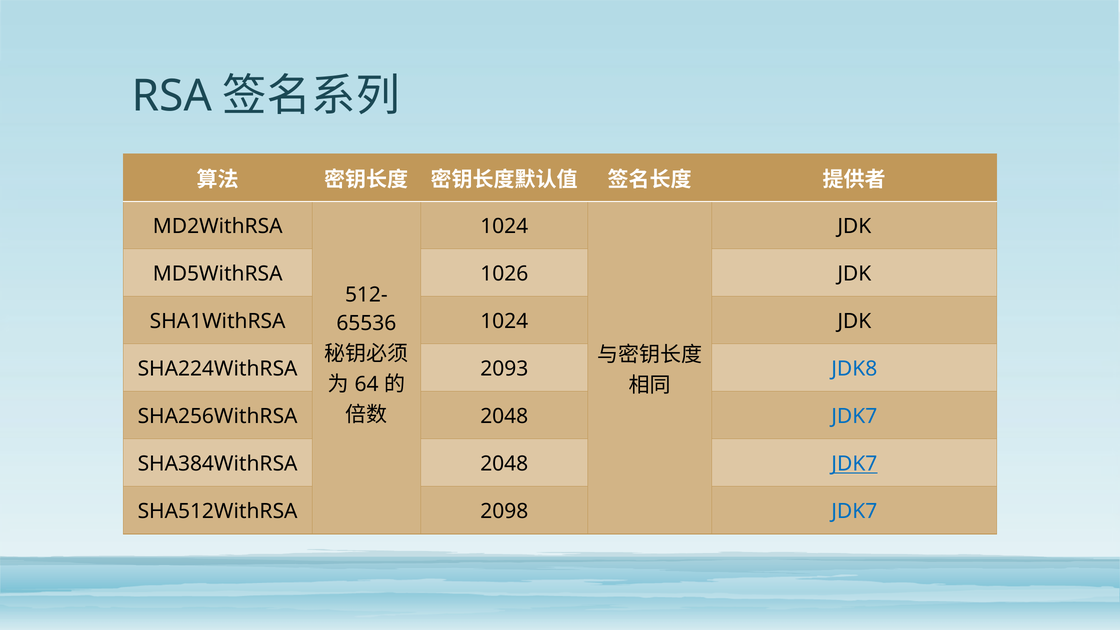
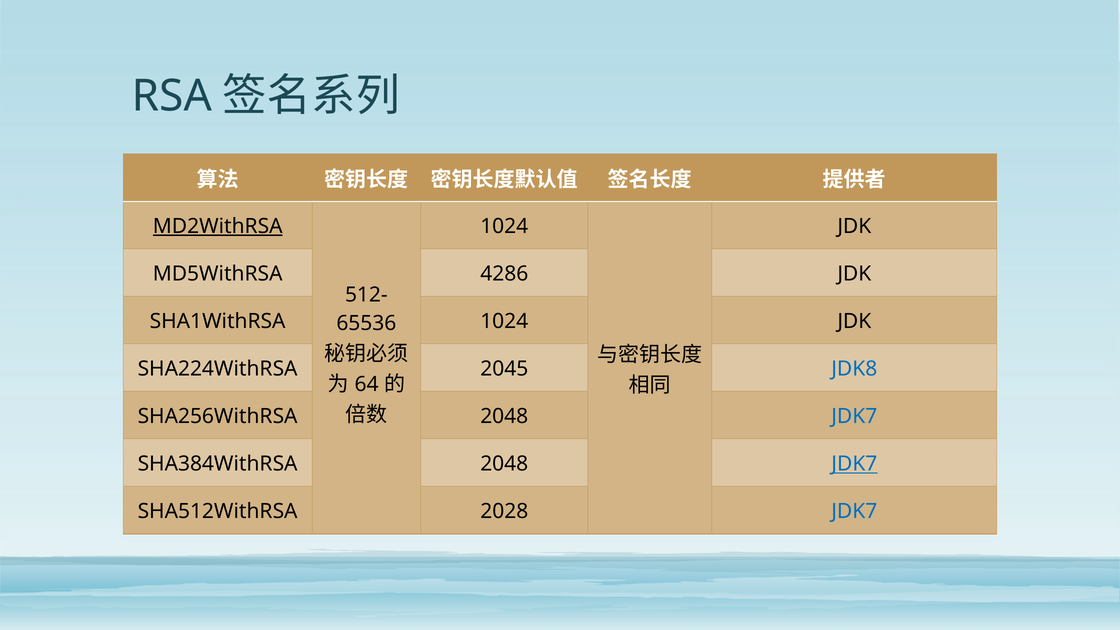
MD2WithRSA underline: none -> present (218, 226)
1026: 1026 -> 4286 (504, 274)
2093: 2093 -> 2045 (504, 369)
2098: 2098 -> 2028 (504, 511)
